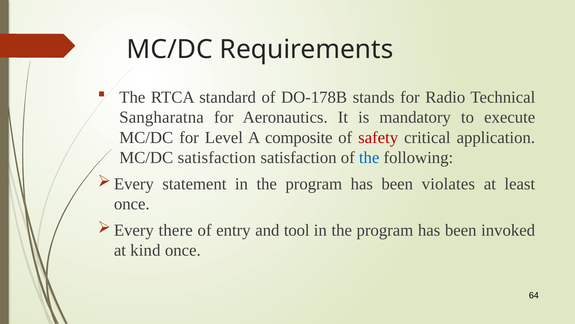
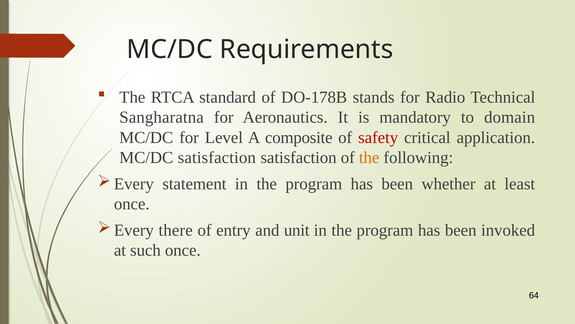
execute: execute -> domain (510, 117)
the colour: blue -> orange (369, 157)
violates: violates -> whether (448, 184)
tool: tool -> unit (297, 230)
kind: kind -> such (145, 250)
